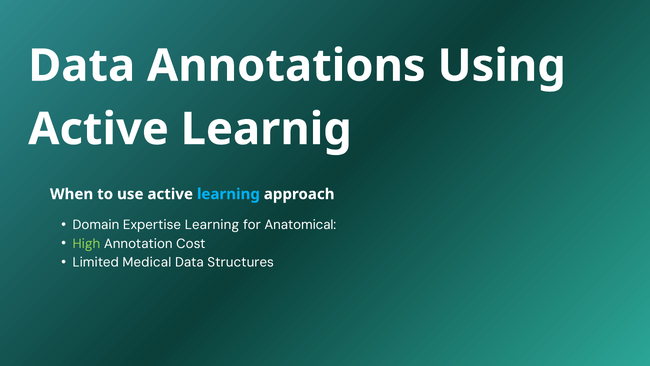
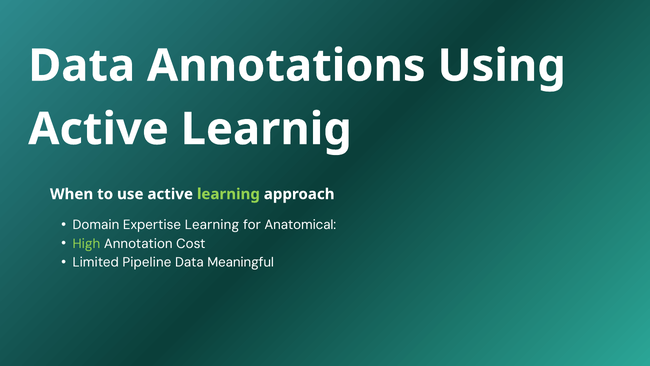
learning colour: light blue -> light green (228, 194)
Medical: Medical -> Pipeline (147, 262)
Structures: Structures -> Meaningful (241, 262)
